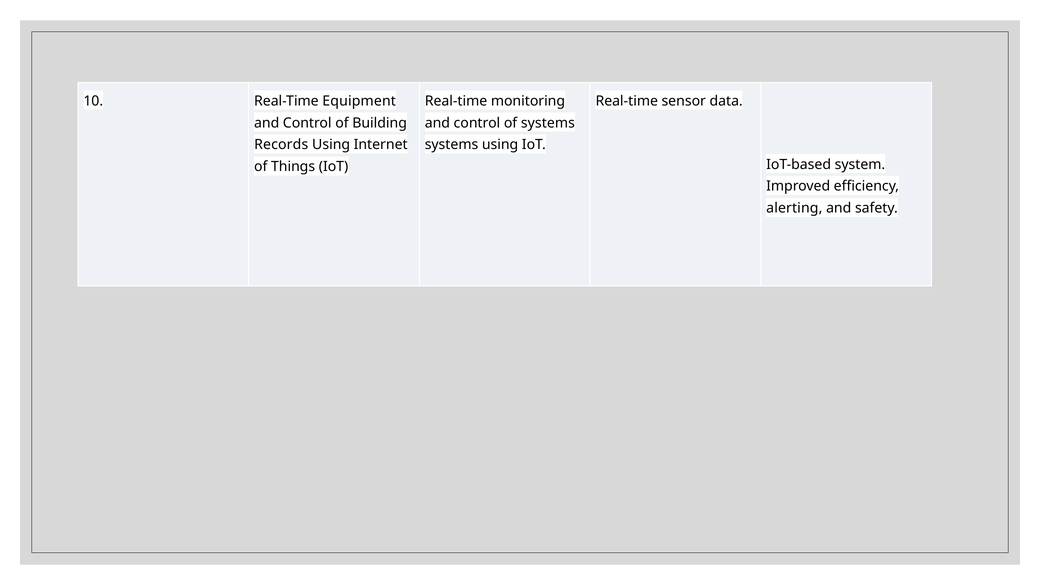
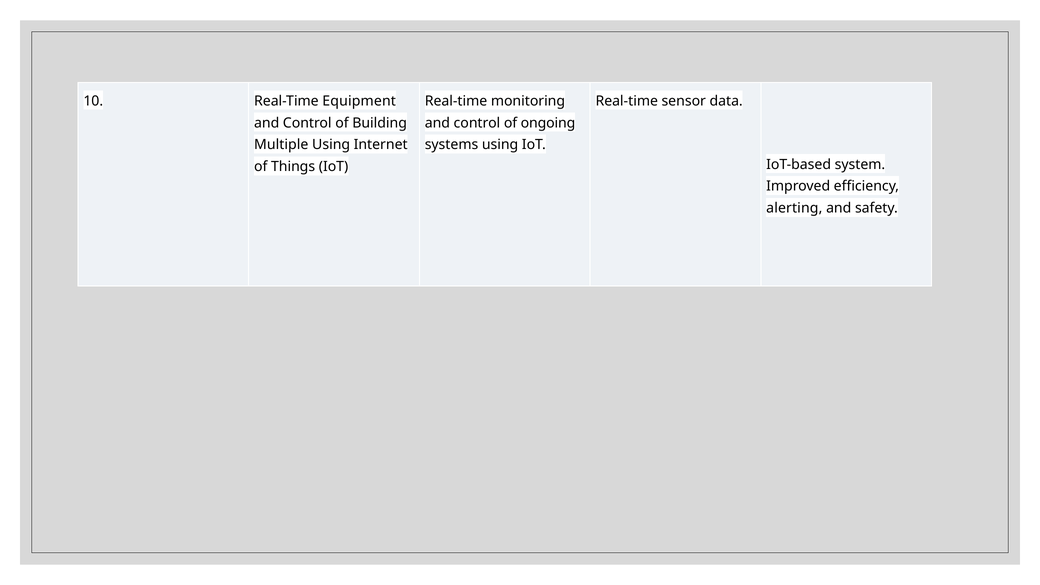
of systems: systems -> ongoing (548, 123)
Records: Records -> Multiple (281, 145)
